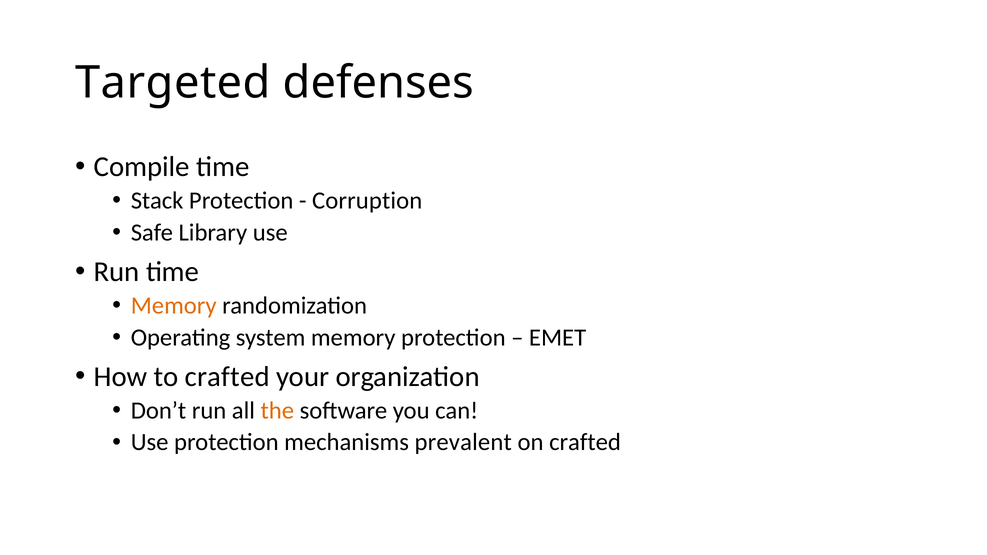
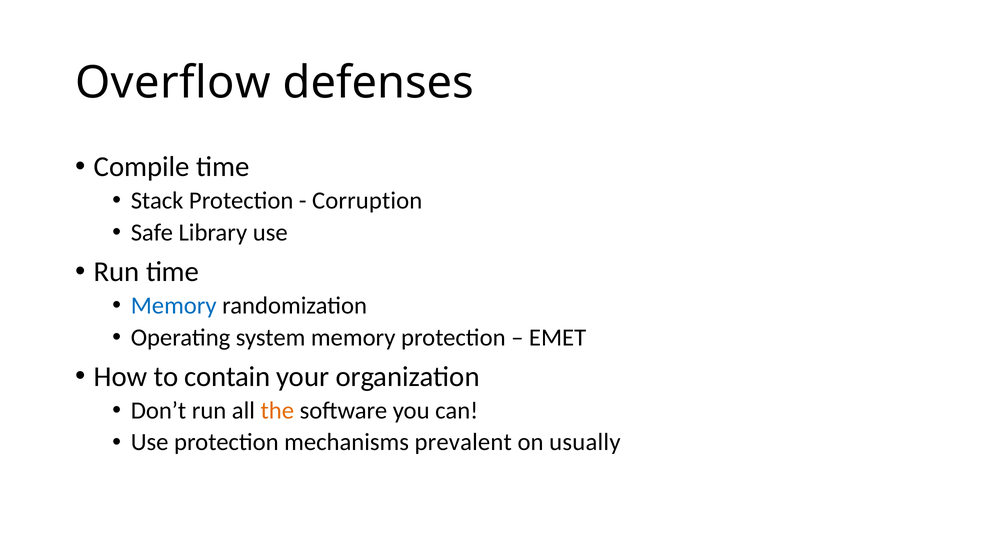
Targeted: Targeted -> Overflow (173, 83)
Memory colour: orange -> blue (174, 306)
to crafted: crafted -> contain (227, 377)
on crafted: crafted -> usually (585, 442)
